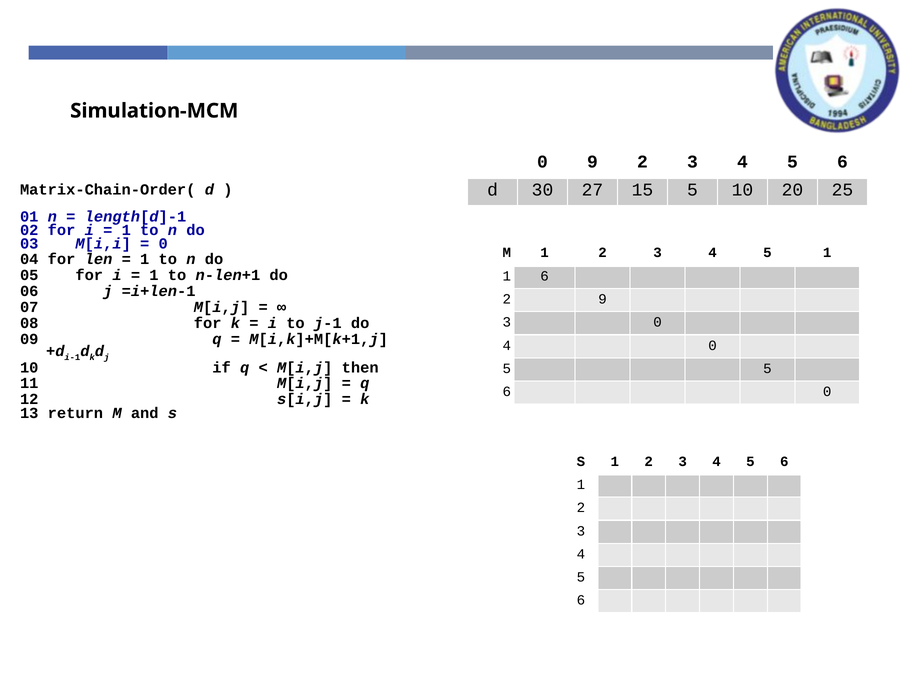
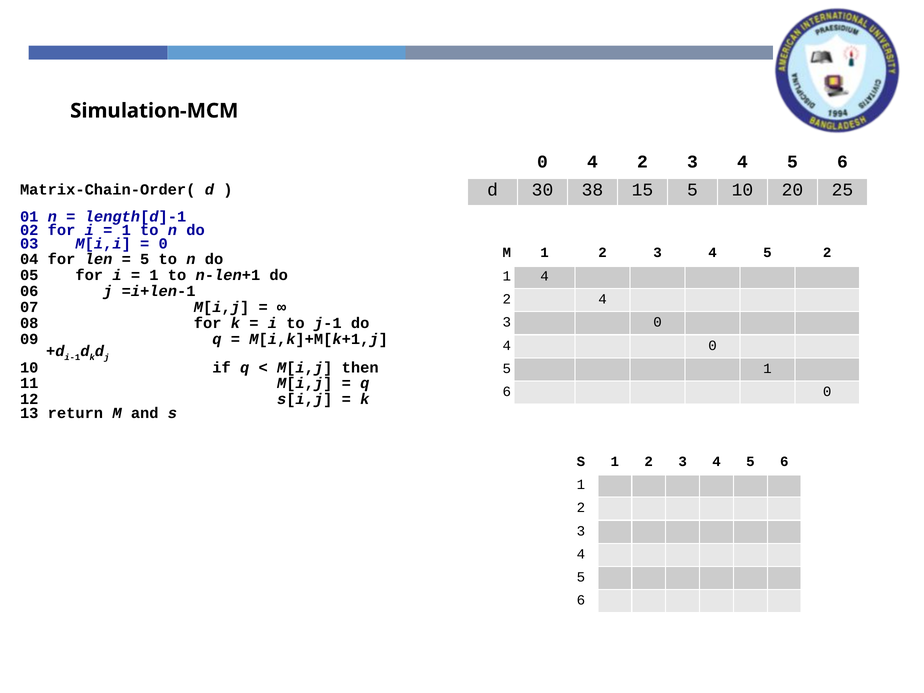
9: 9 -> 4 (592, 162)
27: 27 -> 38 (592, 190)
5 1: 1 -> 2 (827, 253)
1: 1 -> 5 (145, 259)
1 6: 6 -> 4 (545, 276)
2 9: 9 -> 4 (603, 299)
5 5: 5 -> 1 (767, 369)
